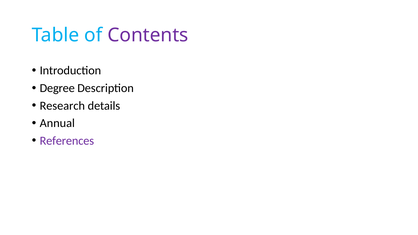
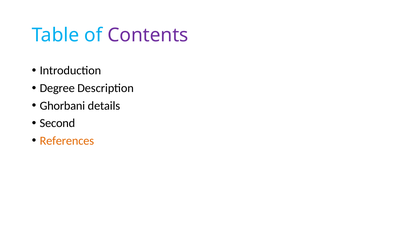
Research: Research -> Ghorbani (62, 106)
Annual: Annual -> Second (57, 123)
References colour: purple -> orange (67, 141)
